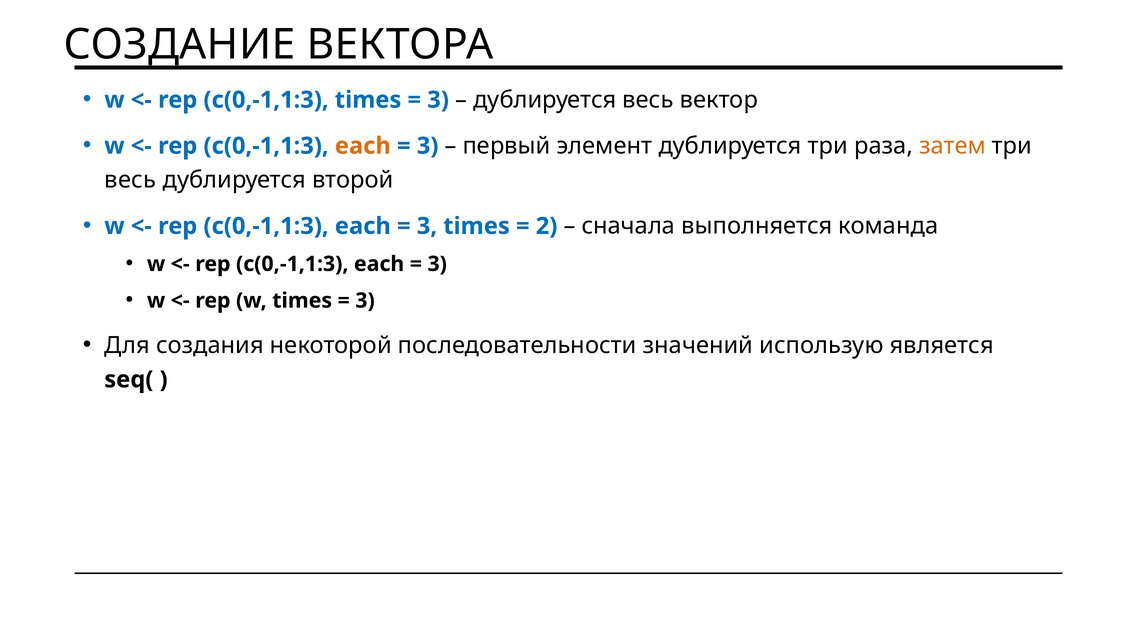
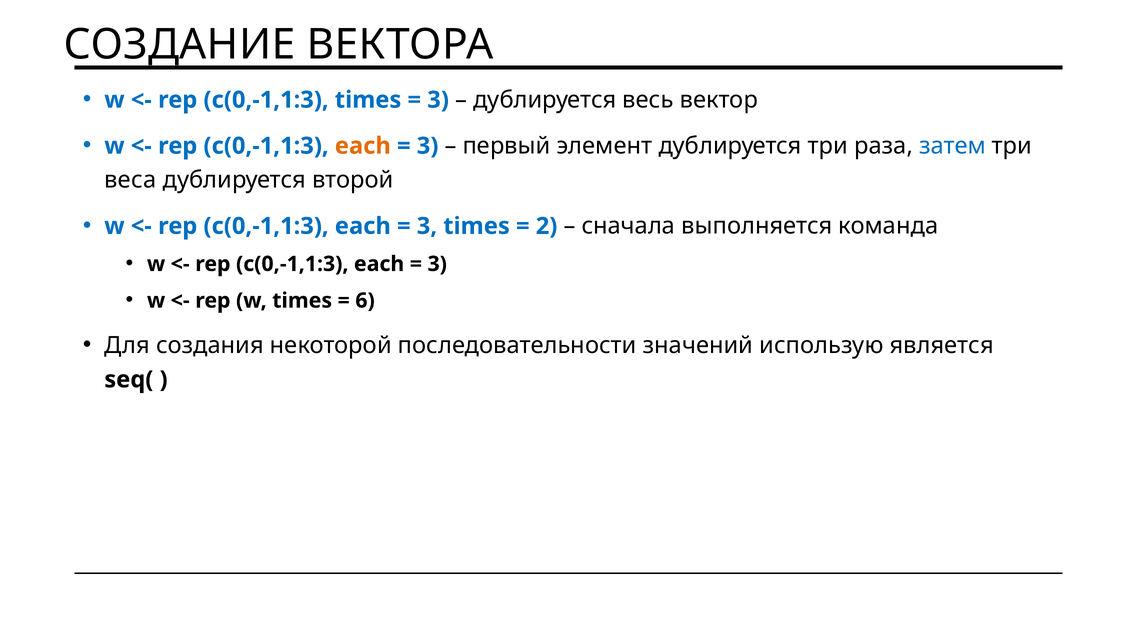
затем colour: orange -> blue (952, 146)
весь: весь -> веса (130, 180)
3: 3 -> 6 (365, 300)
